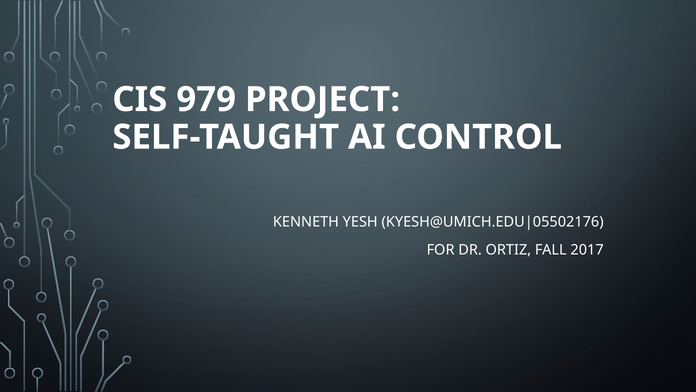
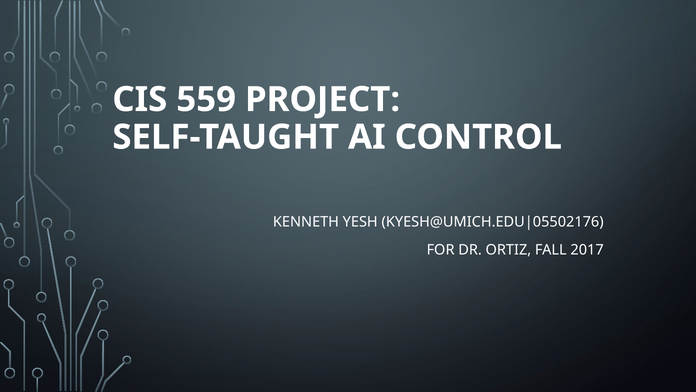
979: 979 -> 559 (206, 99)
